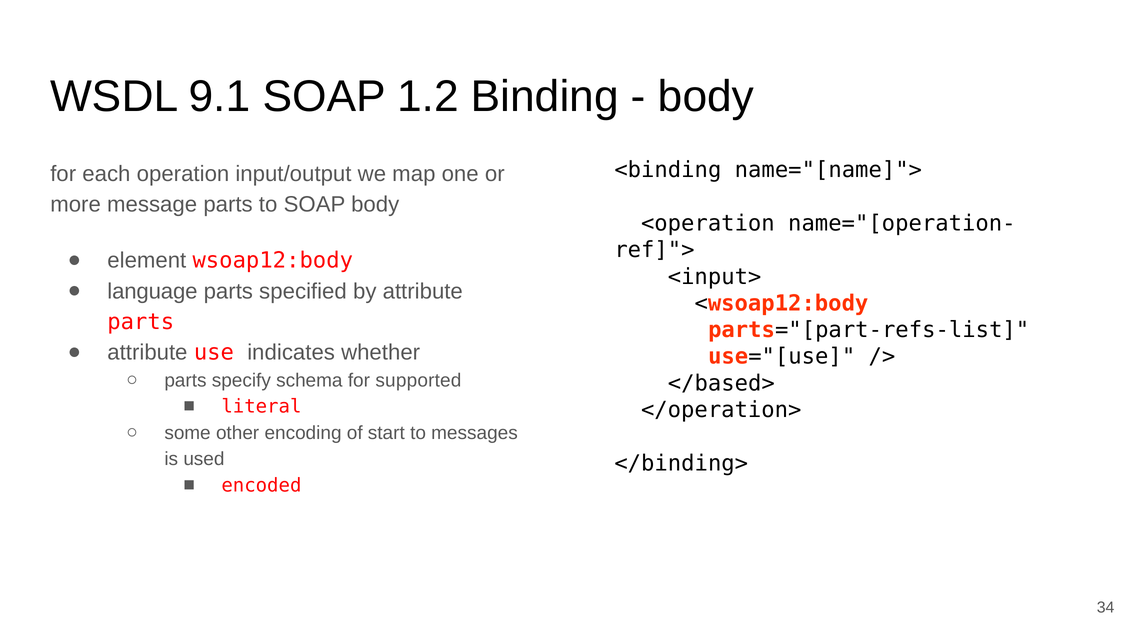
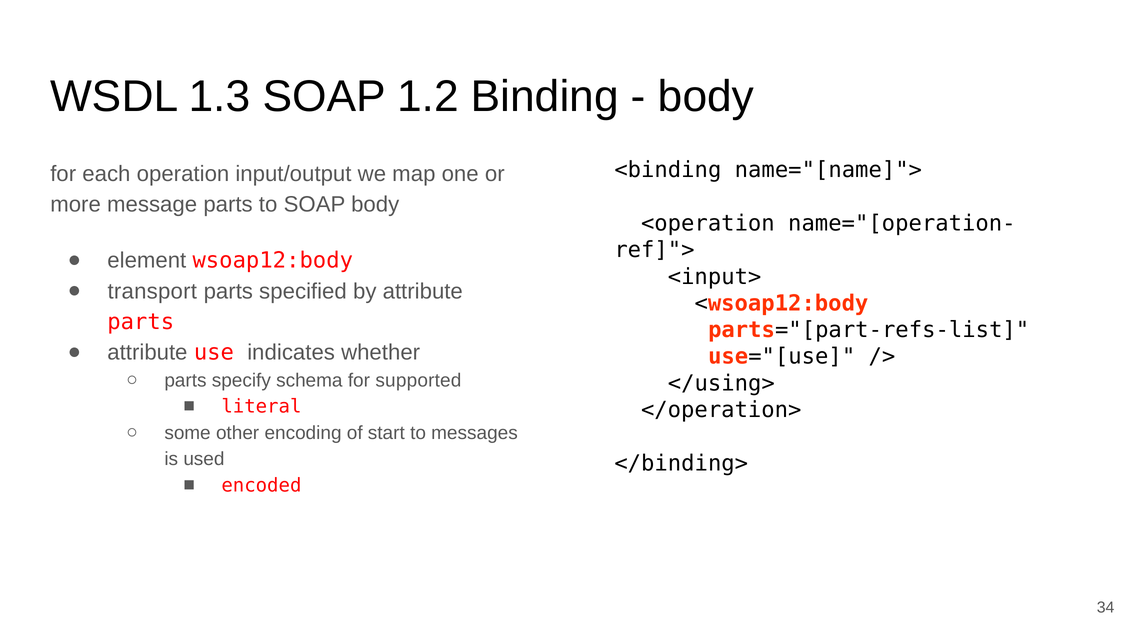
9.1: 9.1 -> 1.3 (220, 97)
language: language -> transport (152, 291)
</based>: </based> -> </using> (721, 383)
